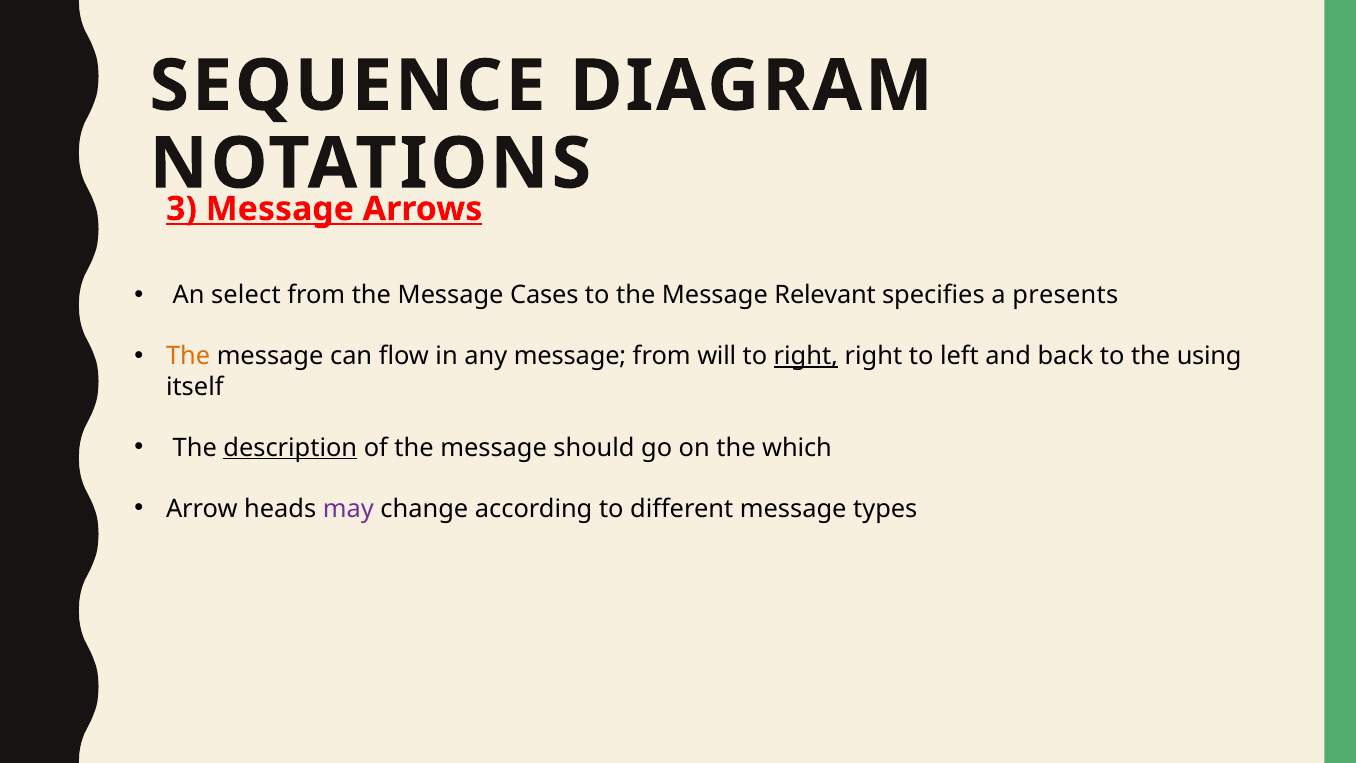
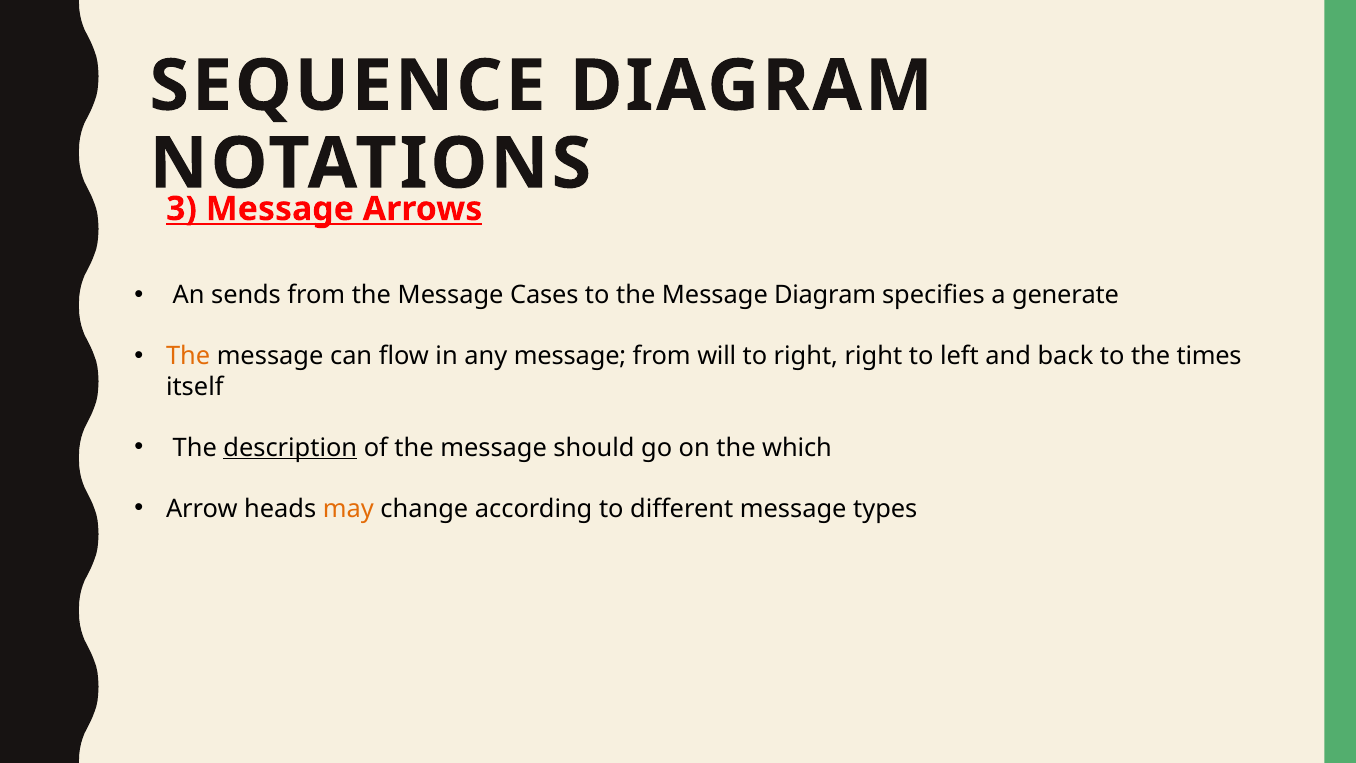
select: select -> sends (246, 295)
Message Relevant: Relevant -> Diagram (825, 295)
presents: presents -> generate (1066, 295)
right underline: present -> none (806, 356)
using: using -> times (1209, 356)
may colour: purple -> orange (348, 509)
